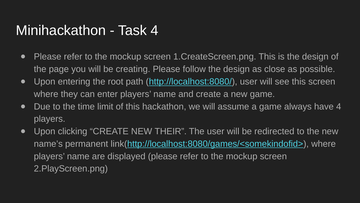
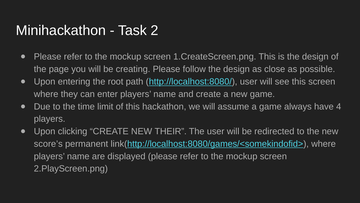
Task 4: 4 -> 2 (155, 31)
name’s: name’s -> score’s (48, 144)
